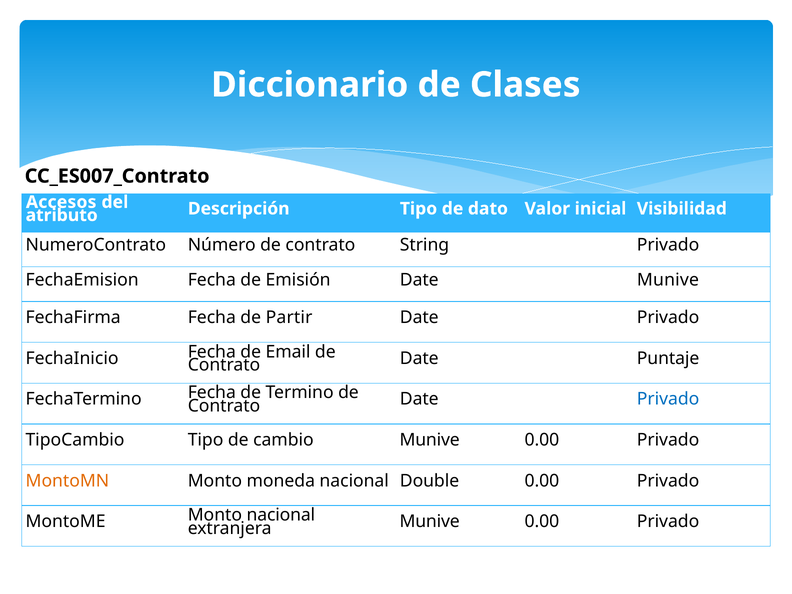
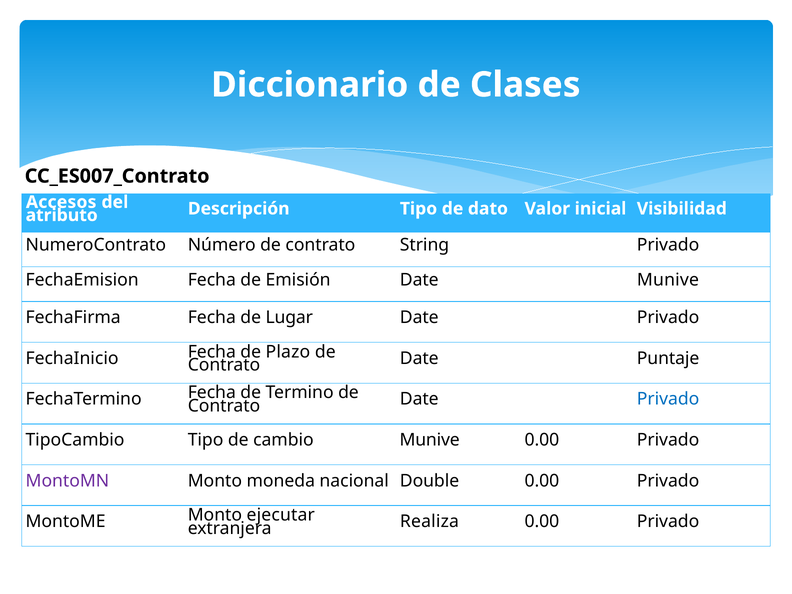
Partir: Partir -> Lugar (289, 318)
Email: Email -> Plazo (288, 352)
MontoMN colour: orange -> purple (67, 481)
Monto nacional: nacional -> ejecutar (281, 515)
extranjera Munive: Munive -> Realiza (429, 522)
